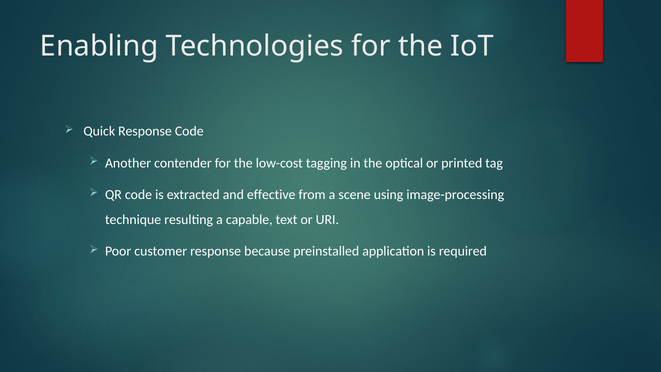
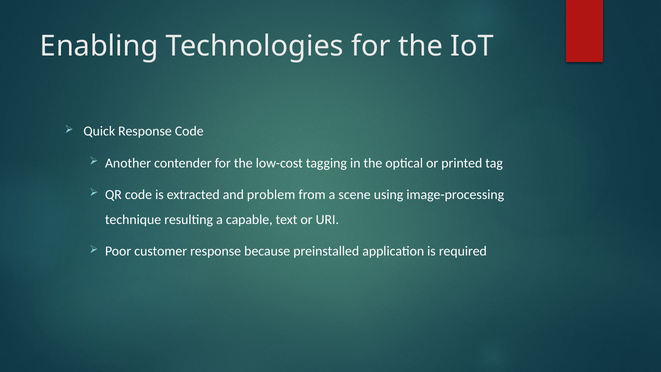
effective: effective -> problem (271, 195)
